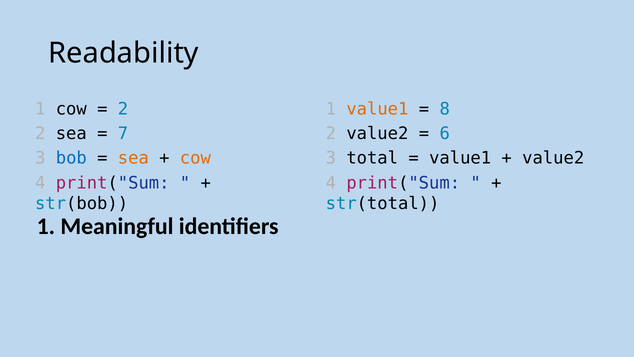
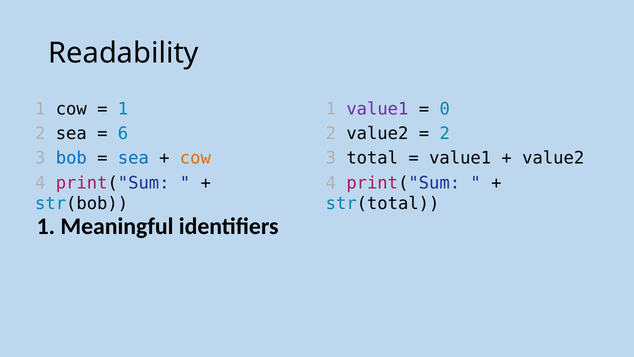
2: 2 -> 1 (123, 109)
value1 colour: orange -> purple (377, 109)
8: 8 -> 0 (445, 109)
7: 7 -> 6 (123, 133)
6: 6 -> 2 (445, 133)
sea colour: orange -> blue (133, 158)
